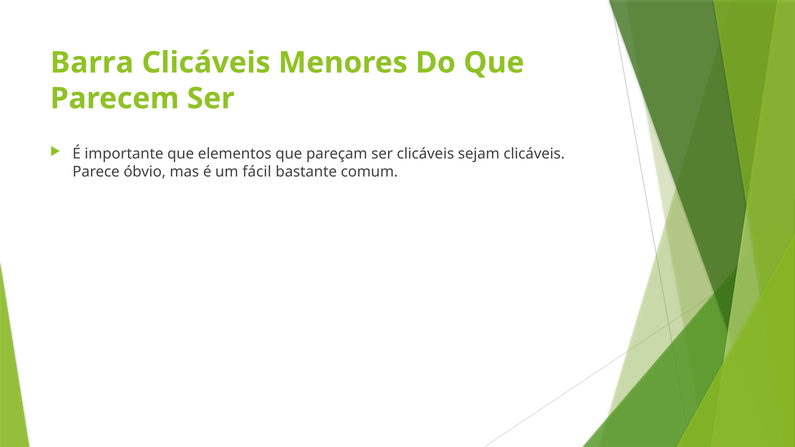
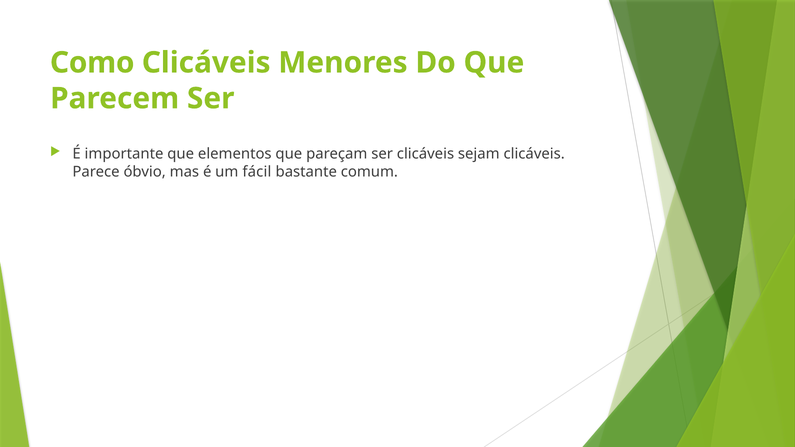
Barra: Barra -> Como (92, 63)
